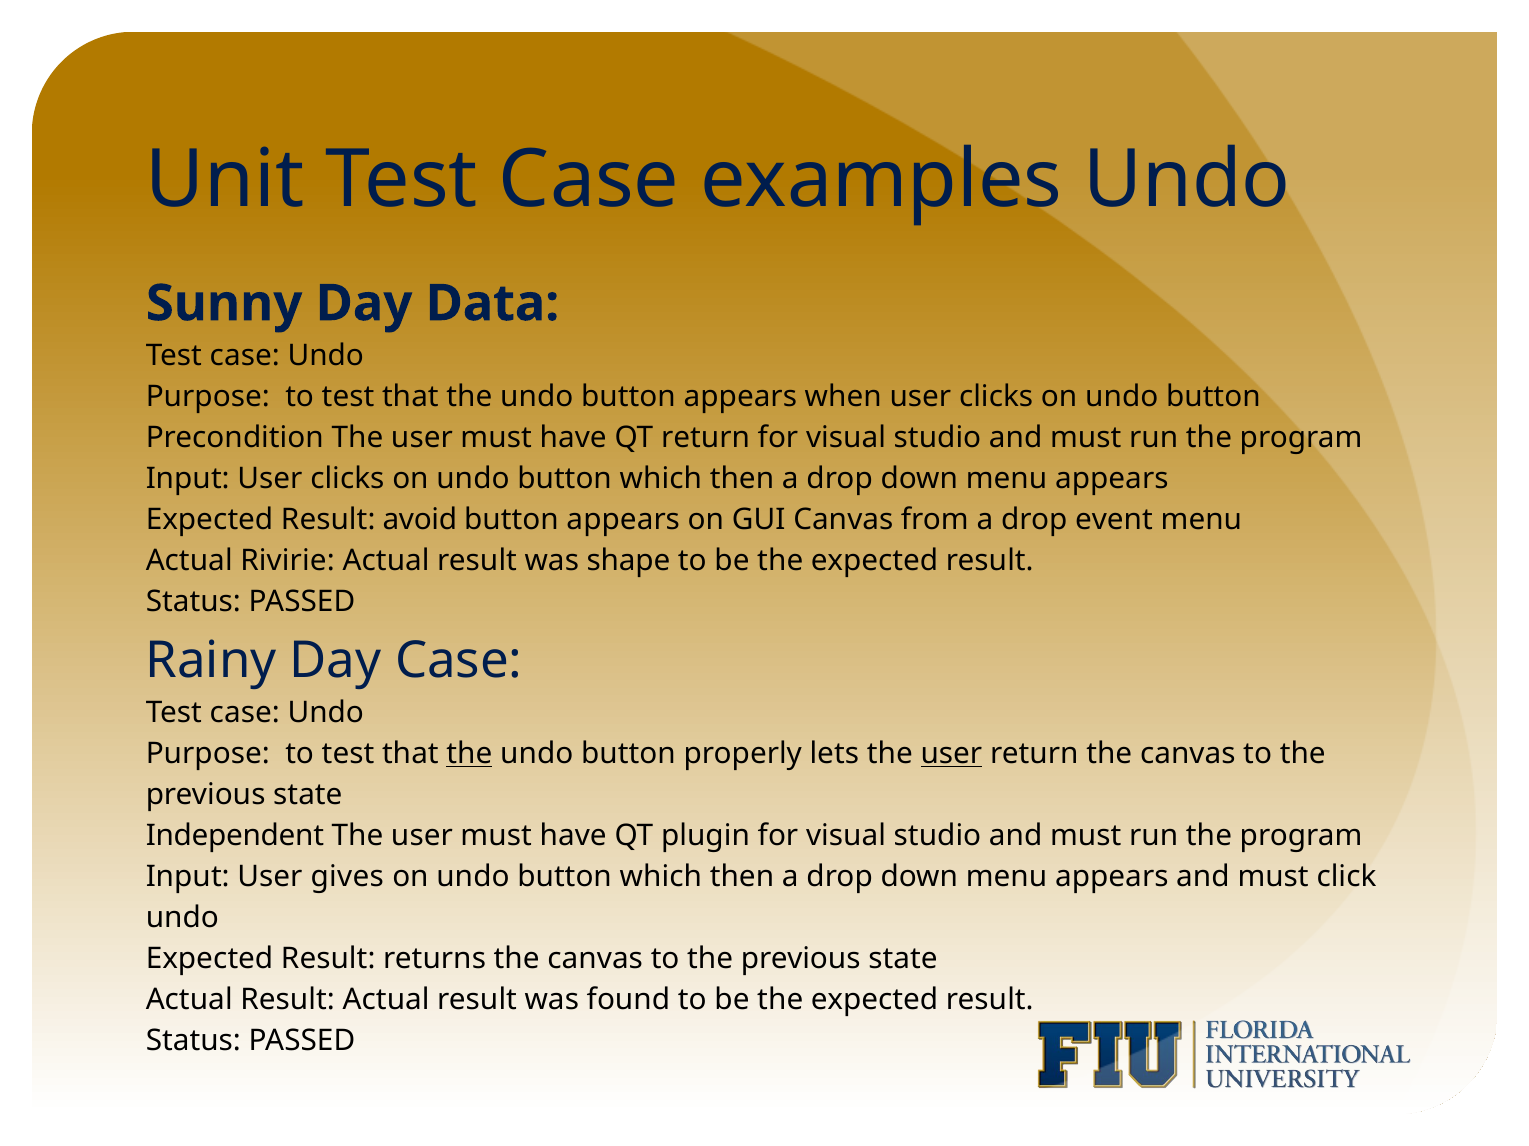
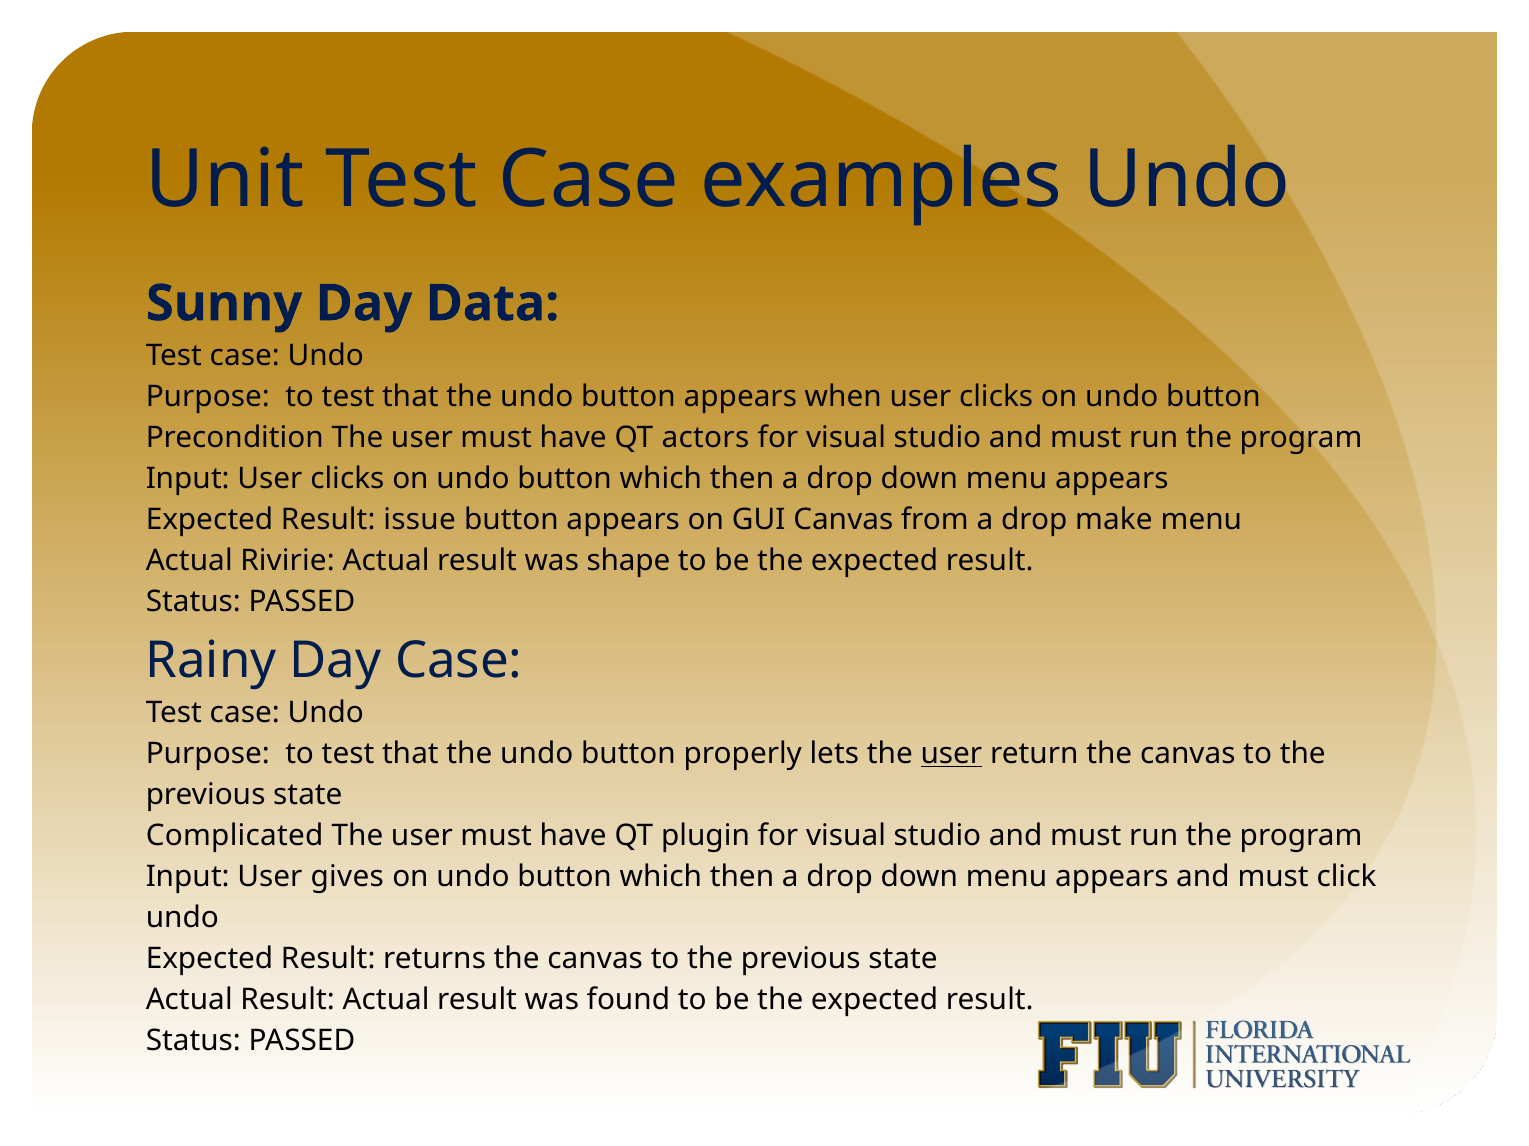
QT return: return -> actors (705, 438)
avoid: avoid -> issue (420, 520)
event: event -> make (1114, 520)
the underline: present -> none (469, 754)
Independent: Independent -> Complicated (235, 836)
